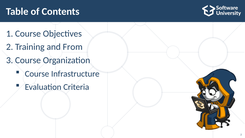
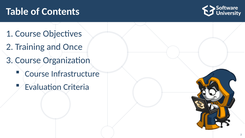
From: From -> Once (73, 47)
